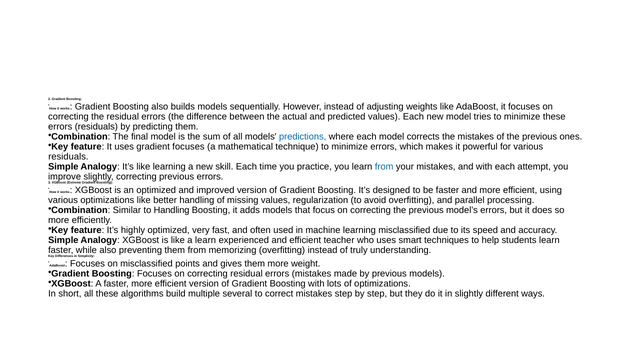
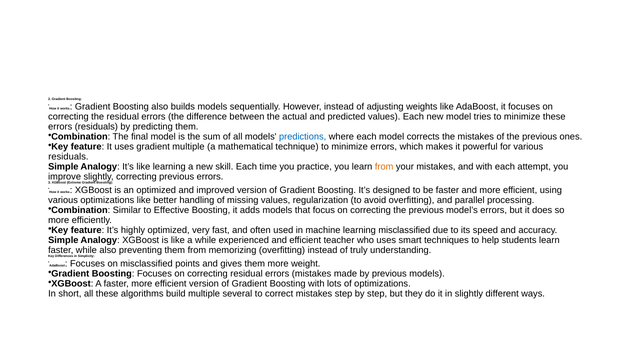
gradient focuses: focuses -> multiple (188, 147)
from colour: blue -> orange (384, 167)
to Handling: Handling -> Effective (172, 210)
a learn: learn -> while (206, 240)
